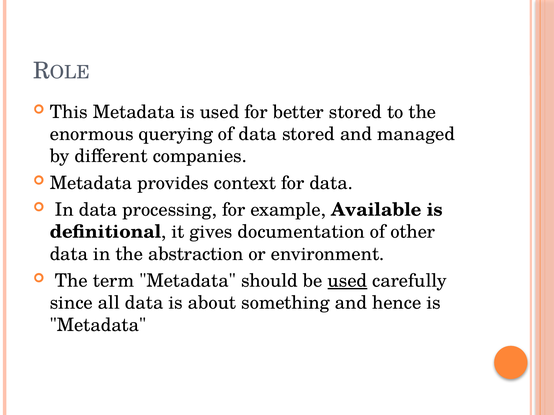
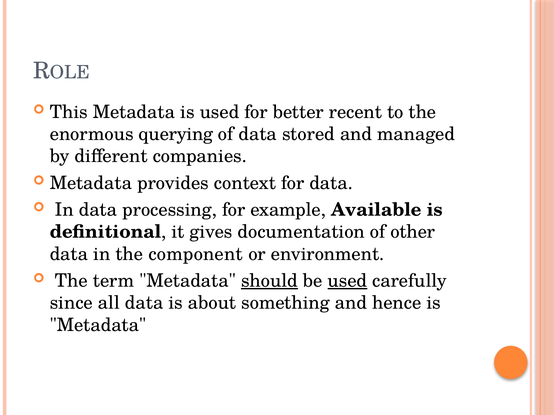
better stored: stored -> recent (355, 112)
abstraction: abstraction -> component (196, 254)
should underline: none -> present (269, 281)
